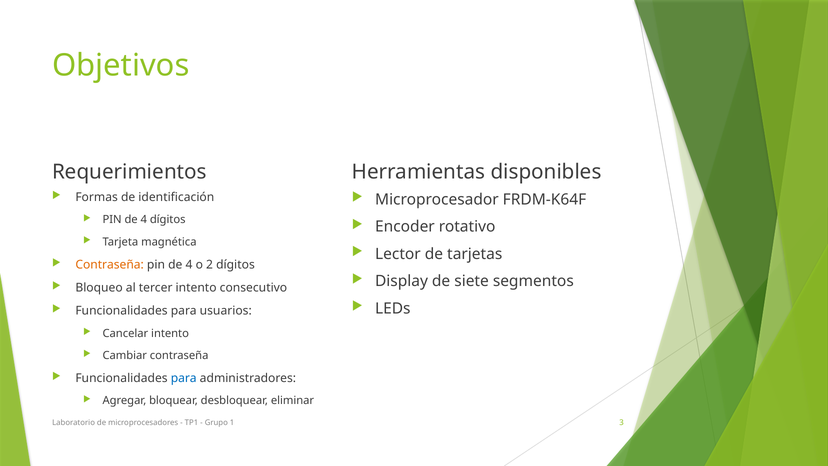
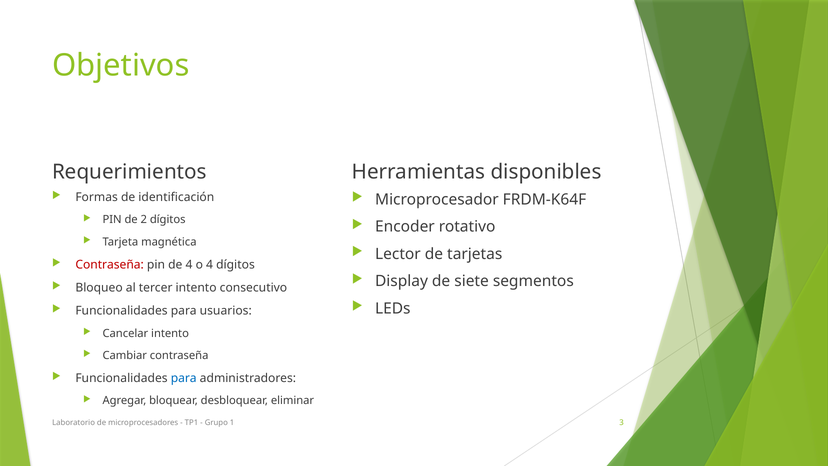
4: 4 -> 2 (144, 220)
Contraseña colour: orange -> red (110, 264)
o 2: 2 -> 4 (210, 264)
